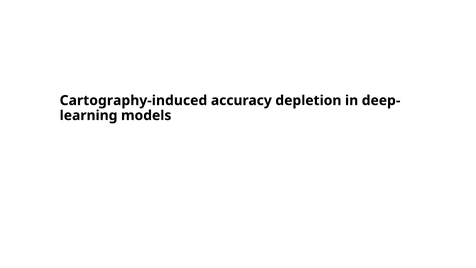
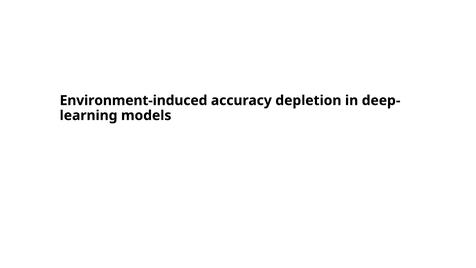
Cartography-induced: Cartography-induced -> Environment-induced (134, 100)
